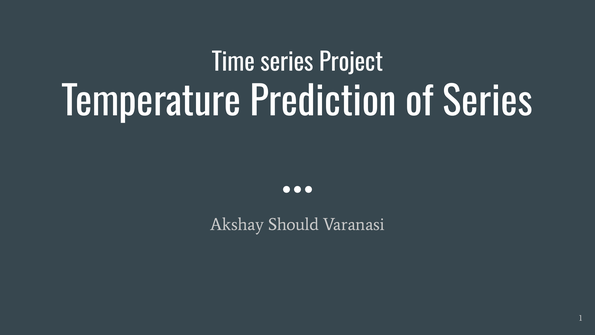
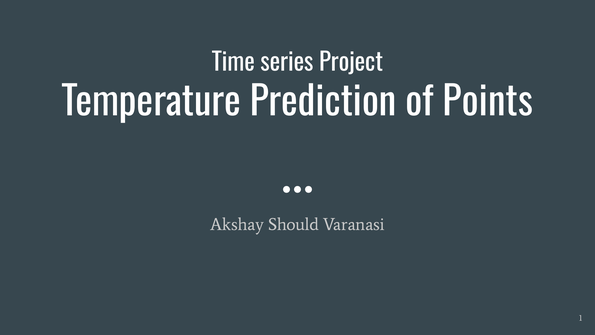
of Series: Series -> Points (488, 102)
